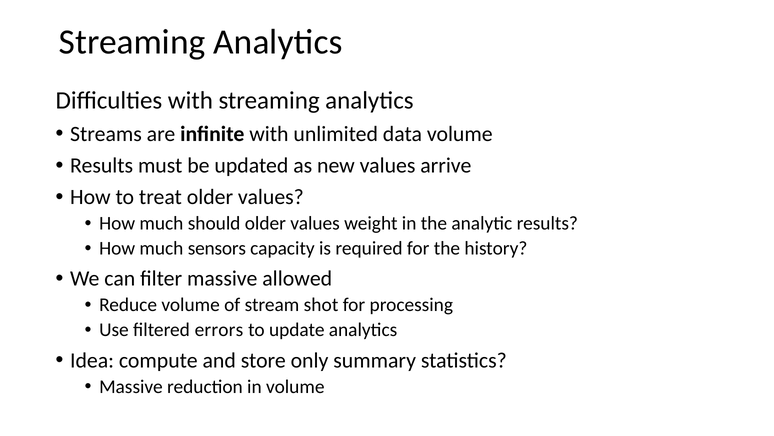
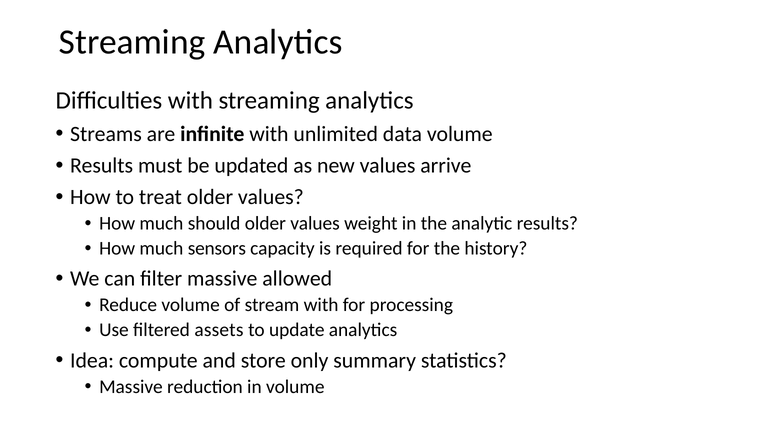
stream shot: shot -> with (321, 305)
errors: errors -> assets (219, 330)
